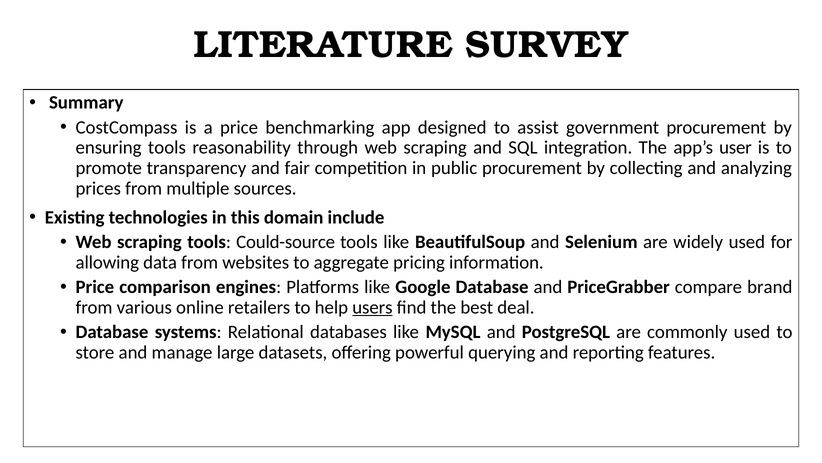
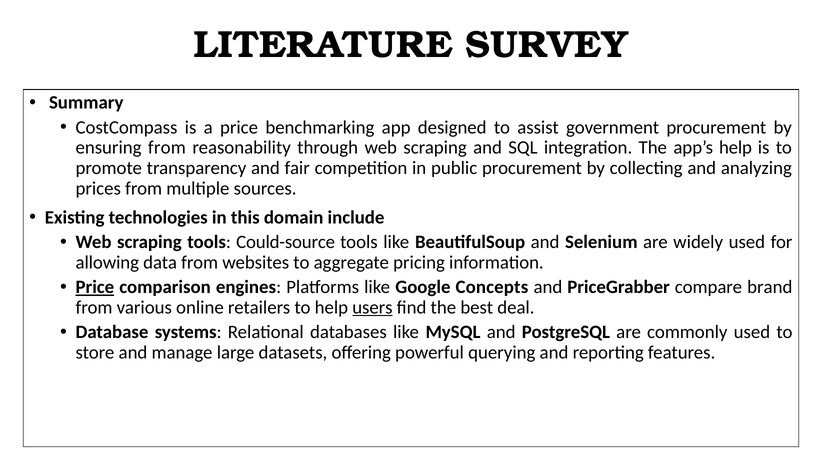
ensuring tools: tools -> from (167, 148)
app’s user: user -> help (735, 148)
Price underline: none -> present (95, 287)
Google Database: Database -> Concepts (492, 287)
